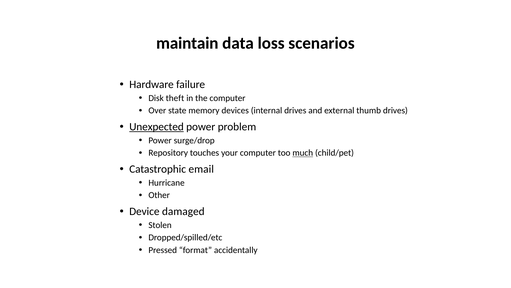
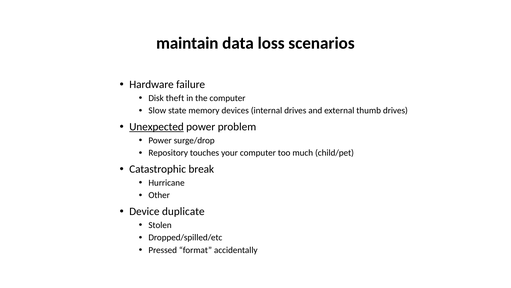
Over: Over -> Slow (157, 110)
much underline: present -> none (303, 153)
email: email -> break (201, 169)
damaged: damaged -> duplicate (183, 211)
